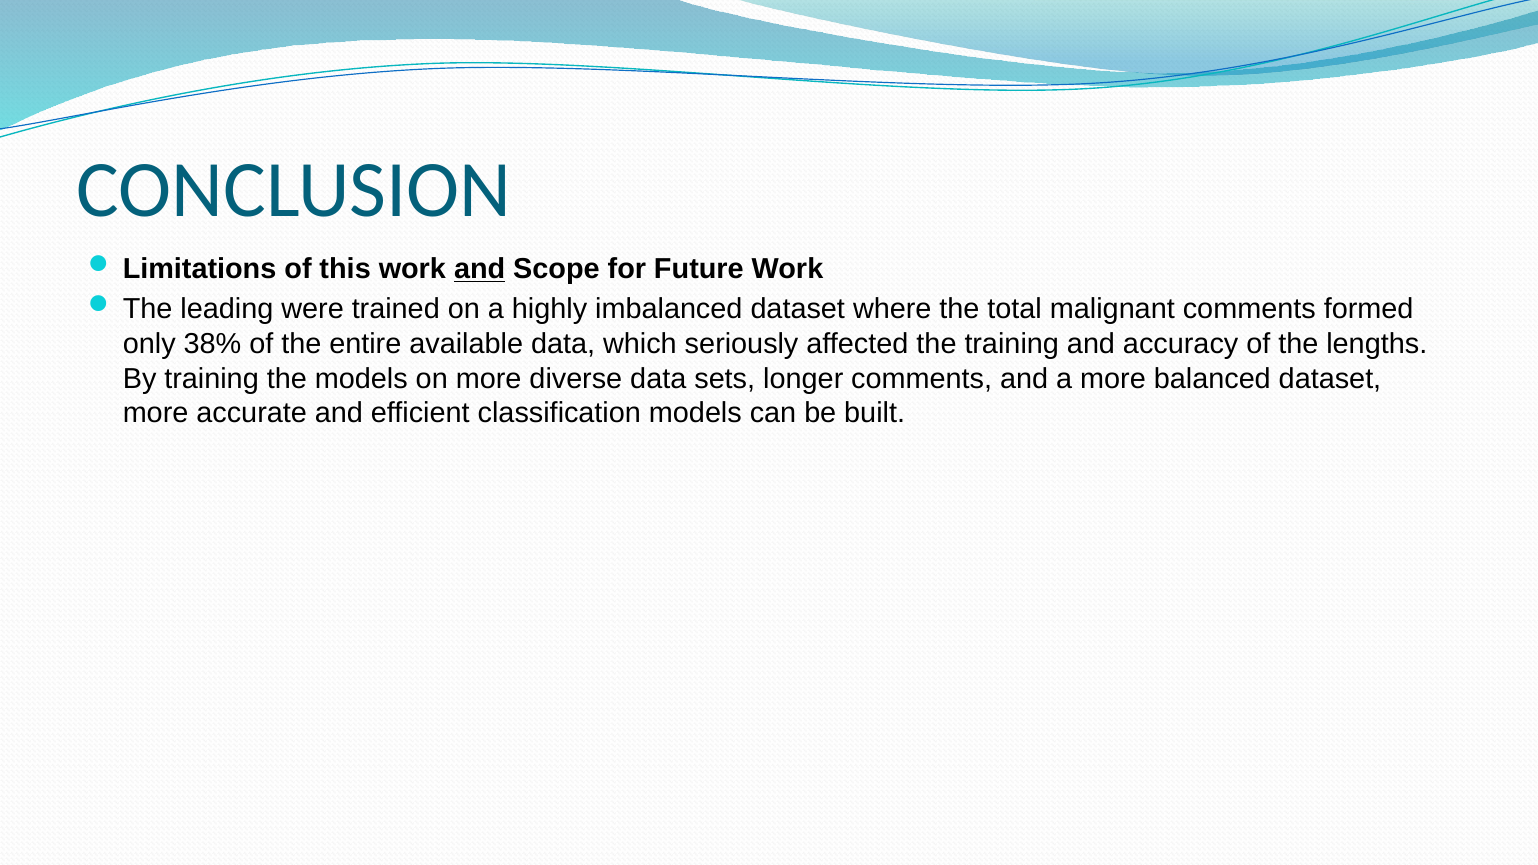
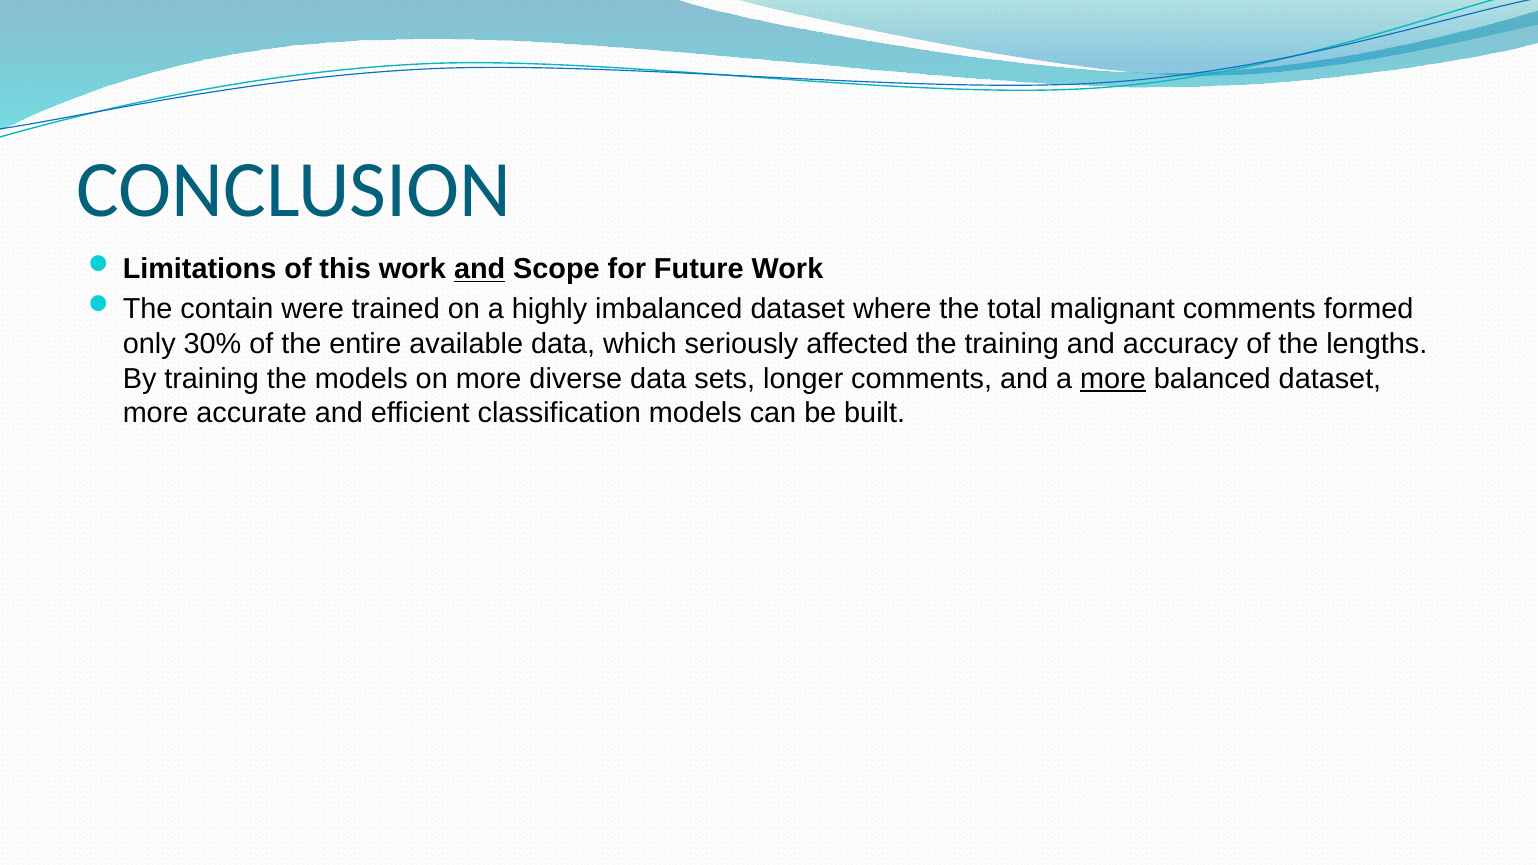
leading: leading -> contain (227, 310)
38%: 38% -> 30% (212, 344)
more underline: none -> present (1113, 379)
